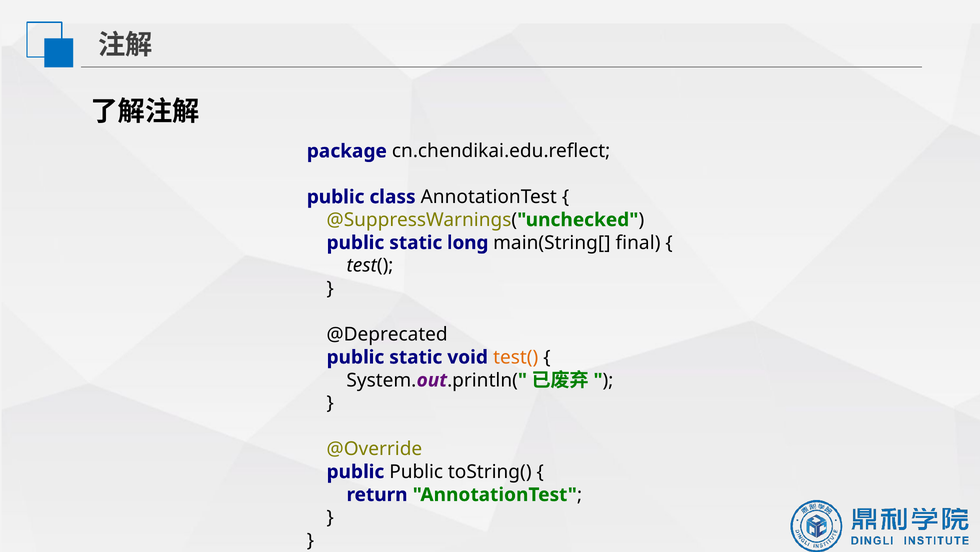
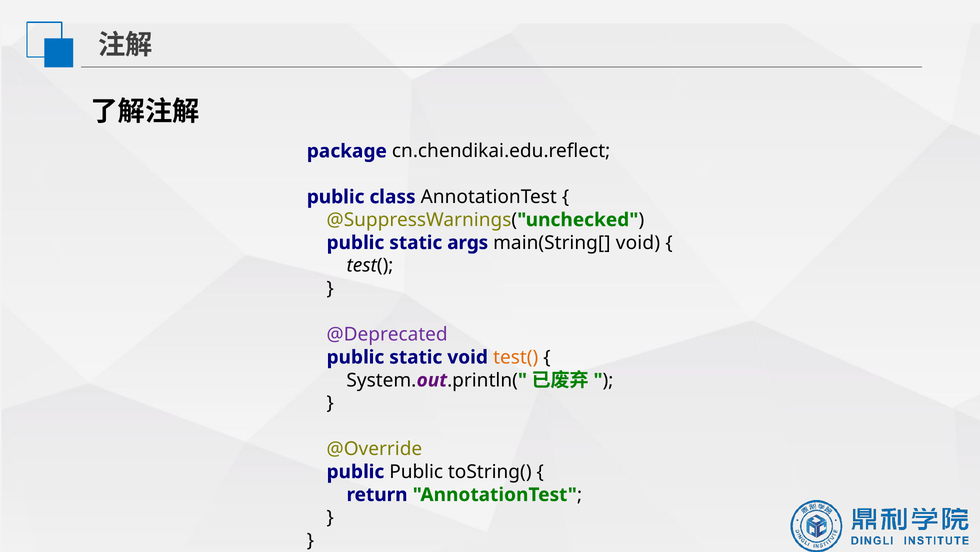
long: long -> args (468, 242)
main(String[ final: final -> void (638, 242)
@Deprecated colour: black -> purple (387, 334)
